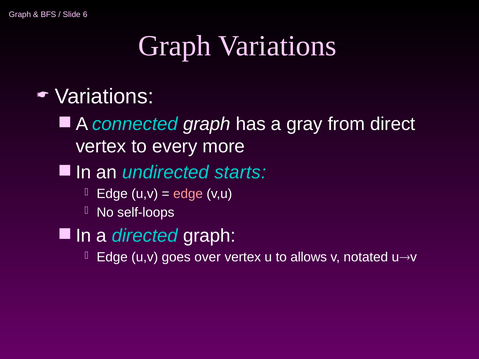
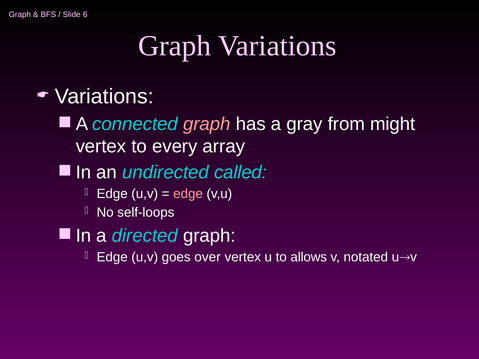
graph colour: white -> pink (207, 124)
direct: direct -> might (393, 124)
more: more -> array (224, 146)
starts: starts -> called (240, 172)
